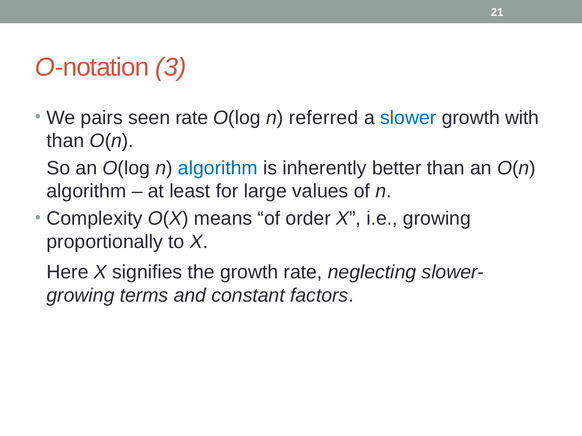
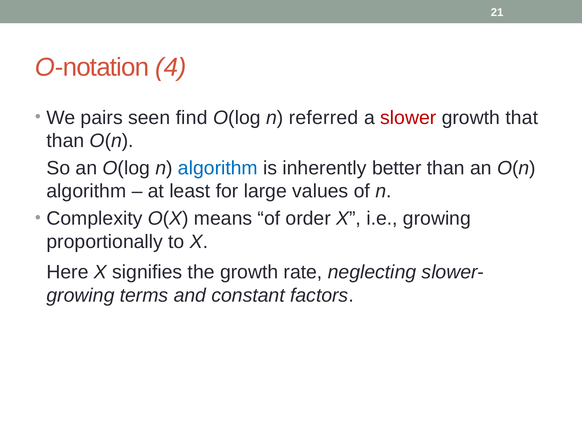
3: 3 -> 4 (171, 67)
seen rate: rate -> find (192, 118)
slower colour: blue -> red (408, 118)
with: with -> that (522, 118)
